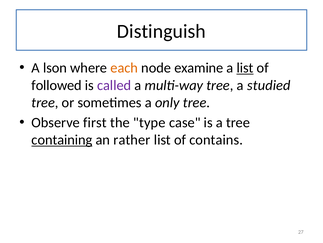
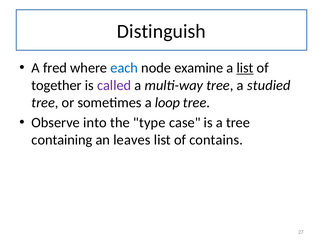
lson: lson -> fred (55, 68)
each colour: orange -> blue (124, 68)
followed: followed -> together (57, 85)
only: only -> loop (167, 102)
first: first -> into (95, 122)
containing underline: present -> none (62, 140)
rather: rather -> leaves (132, 140)
